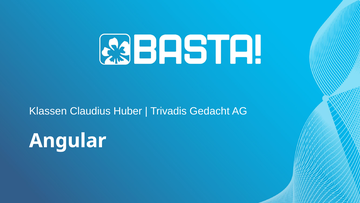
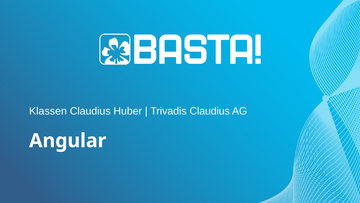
Trivadis Gedacht: Gedacht -> Claudius (210, 111)
